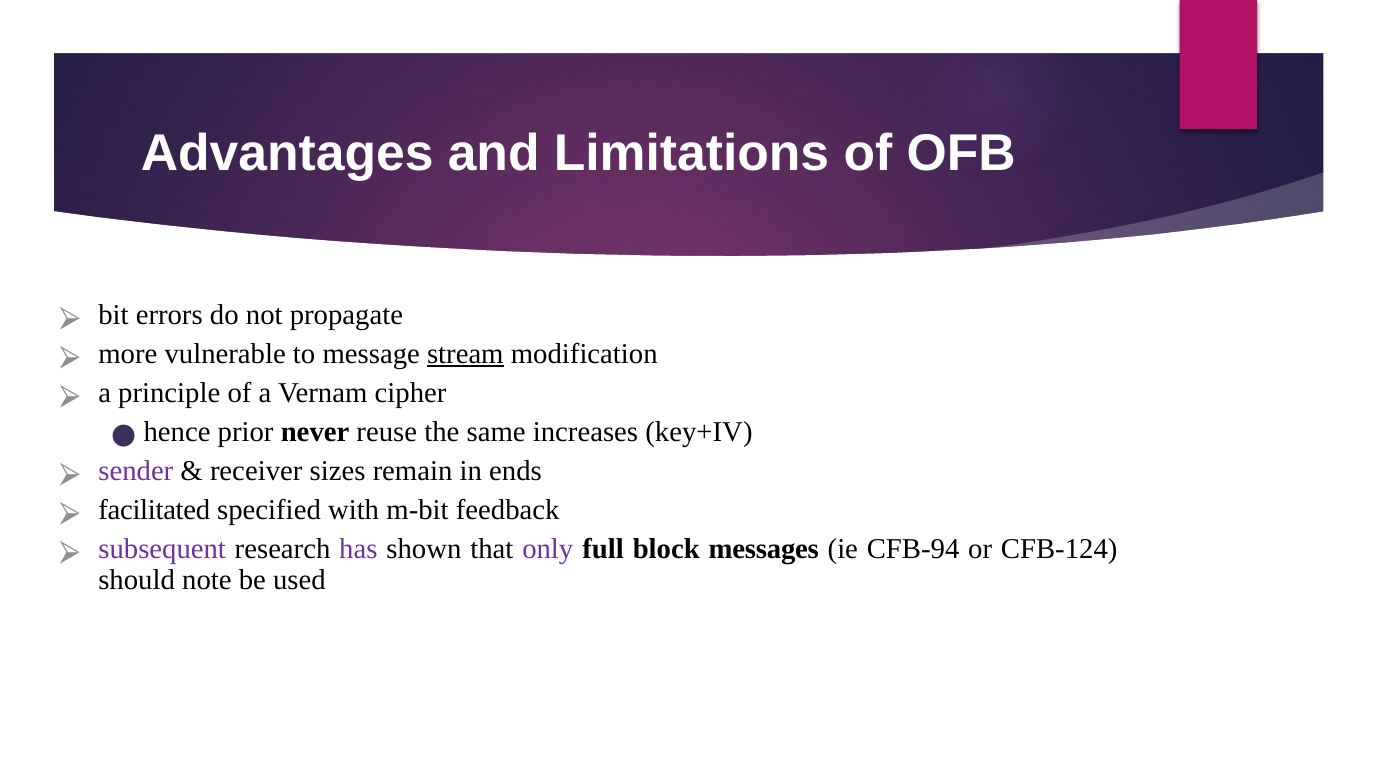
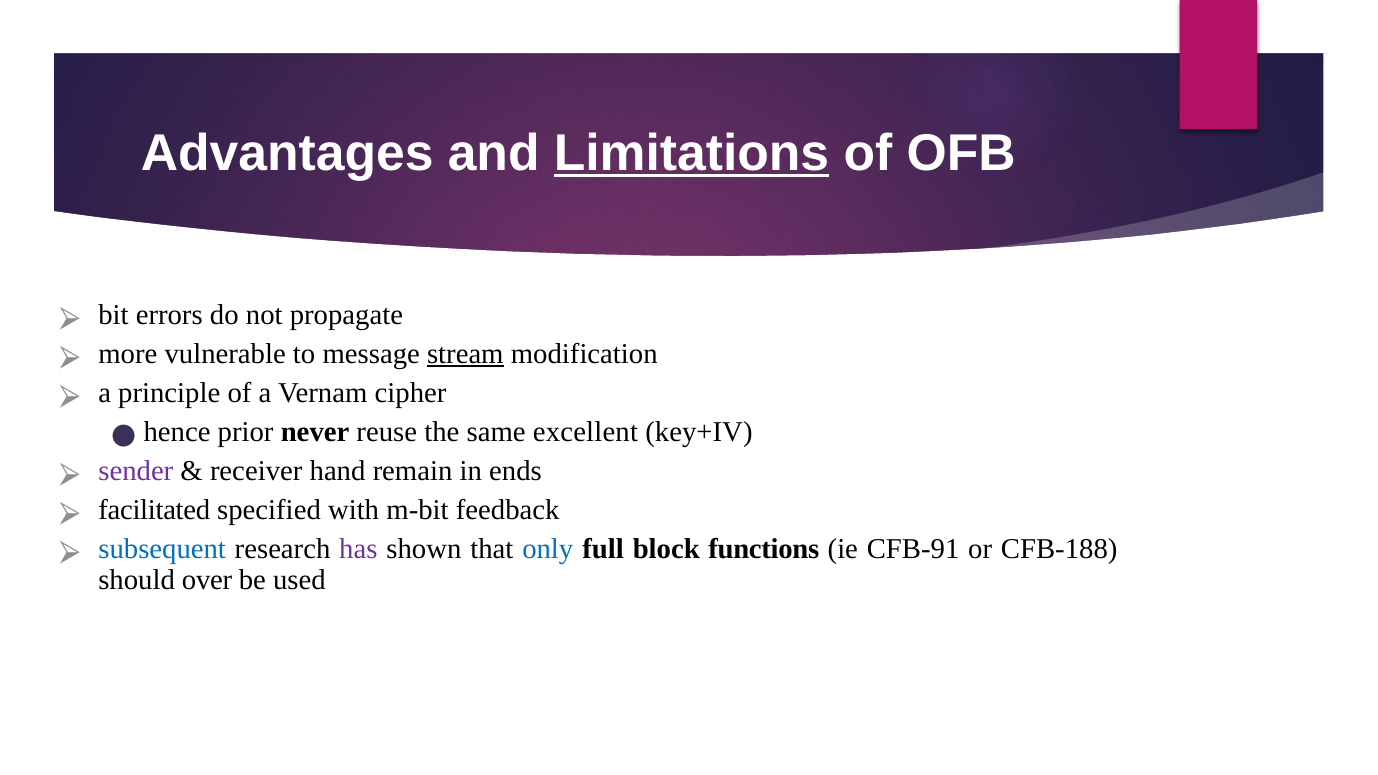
Limitations underline: none -> present (692, 154)
increases: increases -> excellent (585, 432)
sizes: sizes -> hand (338, 471)
subsequent colour: purple -> blue (162, 549)
only colour: purple -> blue (548, 549)
messages: messages -> functions (764, 549)
CFB-94: CFB-94 -> CFB-91 (913, 549)
CFB-124: CFB-124 -> CFB-188 (1059, 549)
note: note -> over (207, 580)
